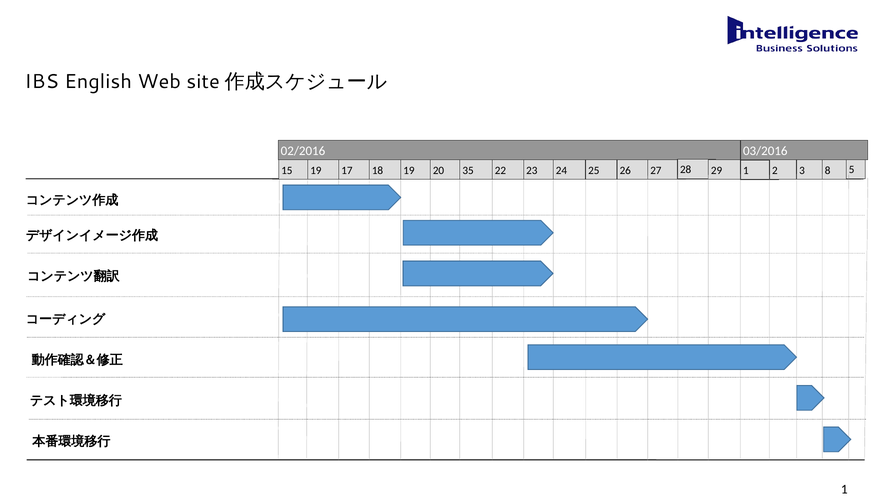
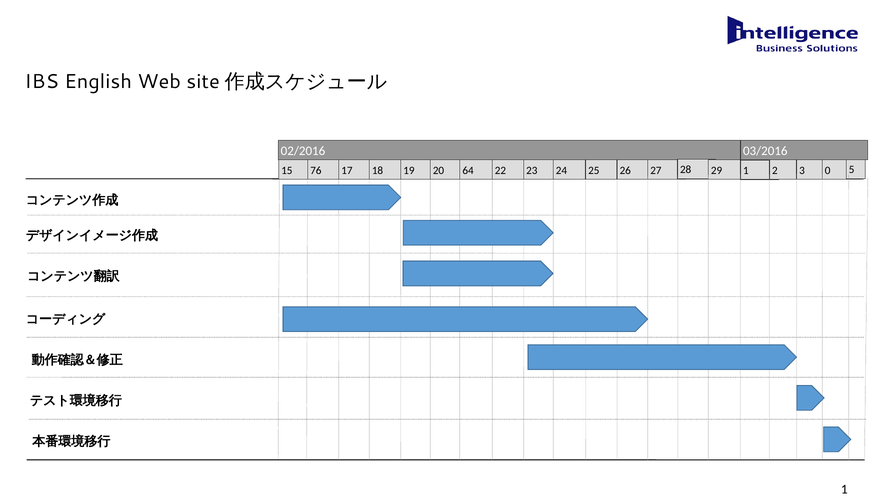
15 19: 19 -> 76 (316, 170)
35: 35 -> 64 (468, 170)
8: 8 -> 0 (828, 170)
